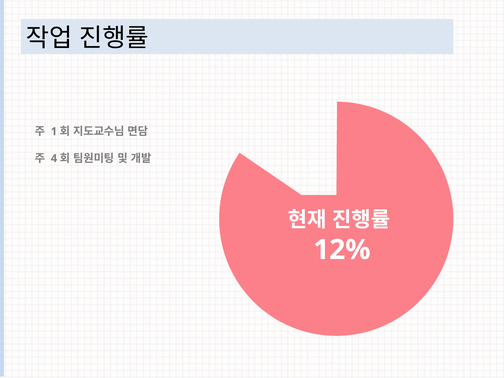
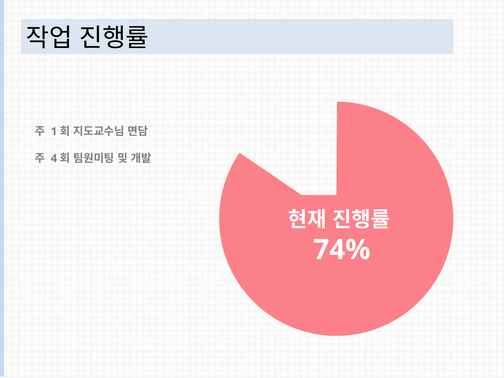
12%: 12% -> 74% (342, 250)
